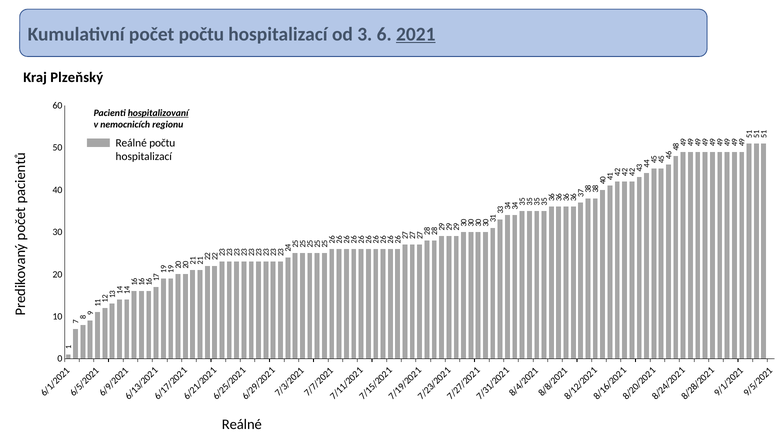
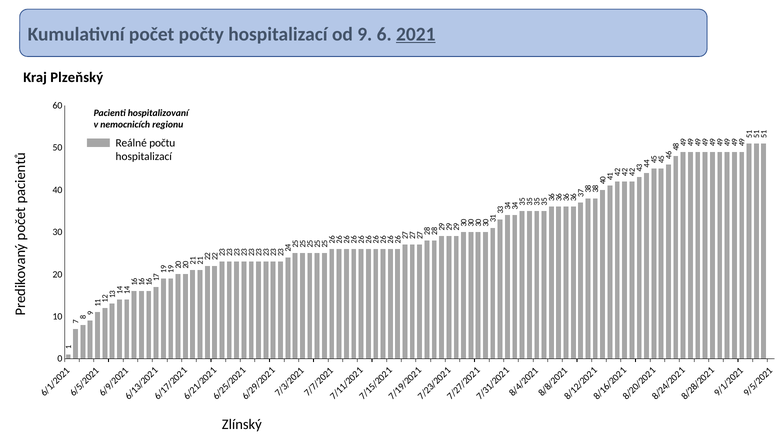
počet počtu: počtu -> počty (201, 34)
od 3: 3 -> 9 (365, 34)
hospitalizovaní underline: present -> none (158, 113)
Reálné: Reálné -> Zlínský (242, 425)
